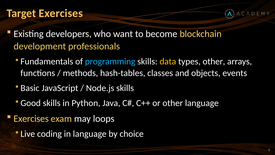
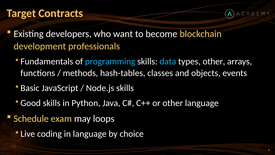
Target Exercises: Exercises -> Contracts (61, 13)
data colour: yellow -> light blue (168, 61)
Exercises: Exercises -> Schedule (31, 118)
